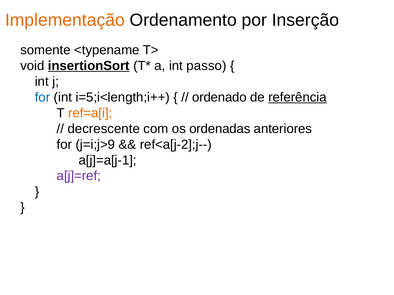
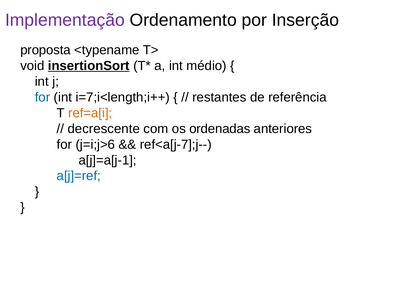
Implementação colour: orange -> purple (65, 20)
somente: somente -> proposta (45, 50)
passo: passo -> médio (207, 66)
i=5;i<length;i++: i=5;i<length;i++ -> i=7;i<length;i++ (123, 97)
ordenado: ordenado -> restantes (219, 97)
referência underline: present -> none (297, 97)
j=i;j>9: j=i;j>9 -> j=i;j>6 (95, 145)
ref<a[j-2];j--: ref<a[j-2];j-- -> ref<a[j-7];j-- (176, 145)
a[j]=ref colour: purple -> blue (79, 176)
